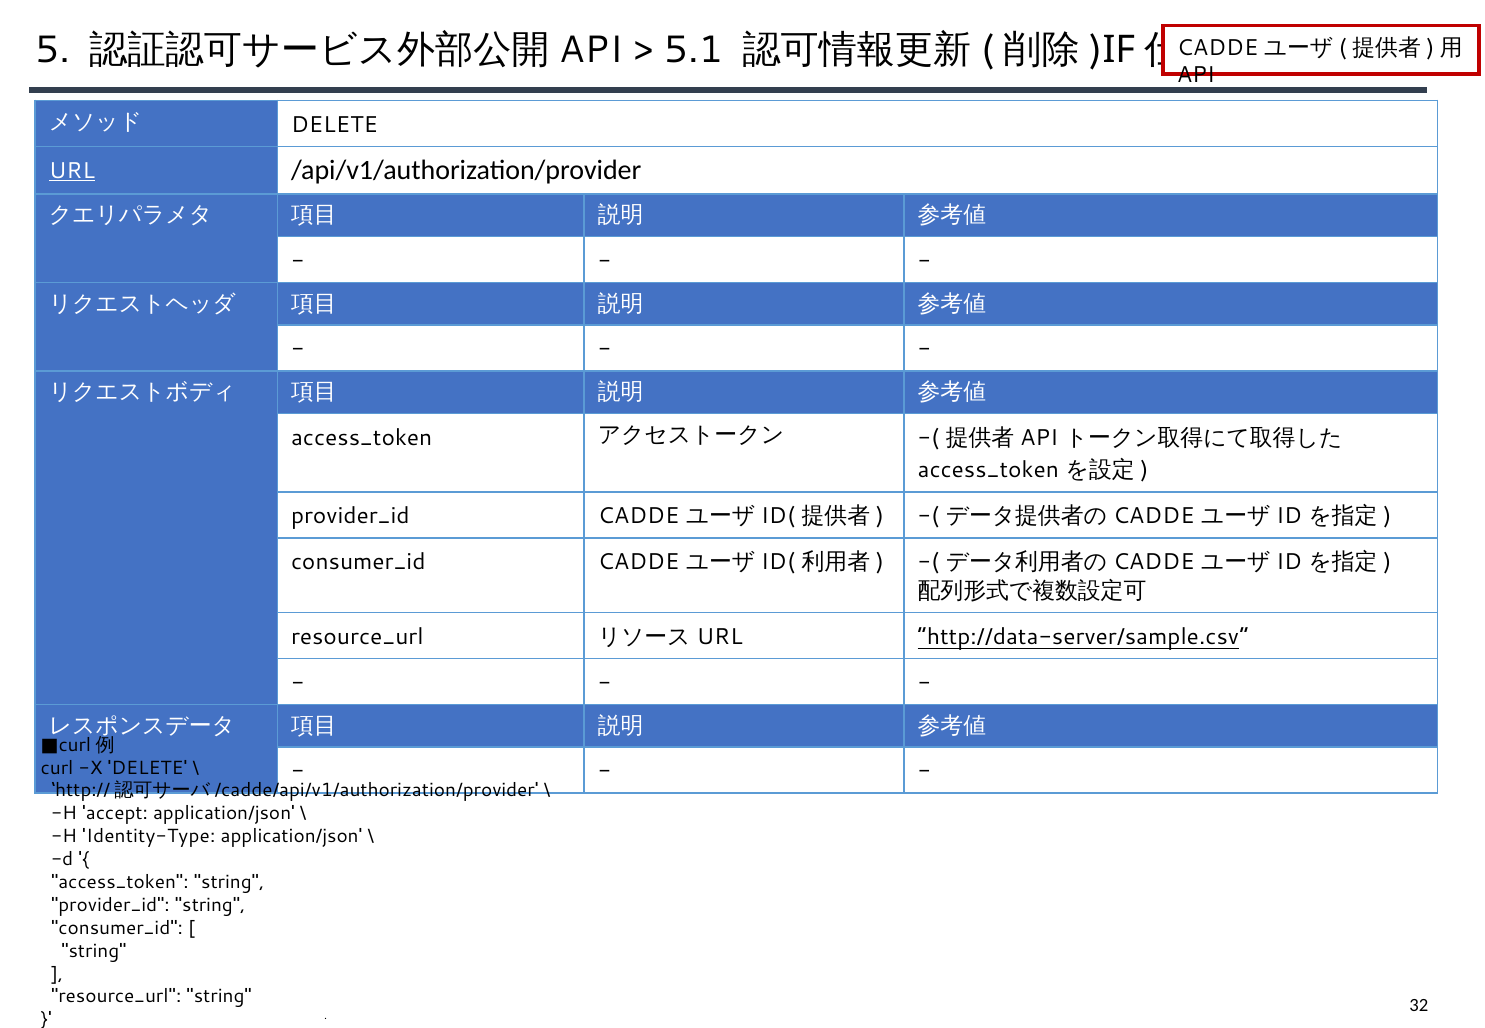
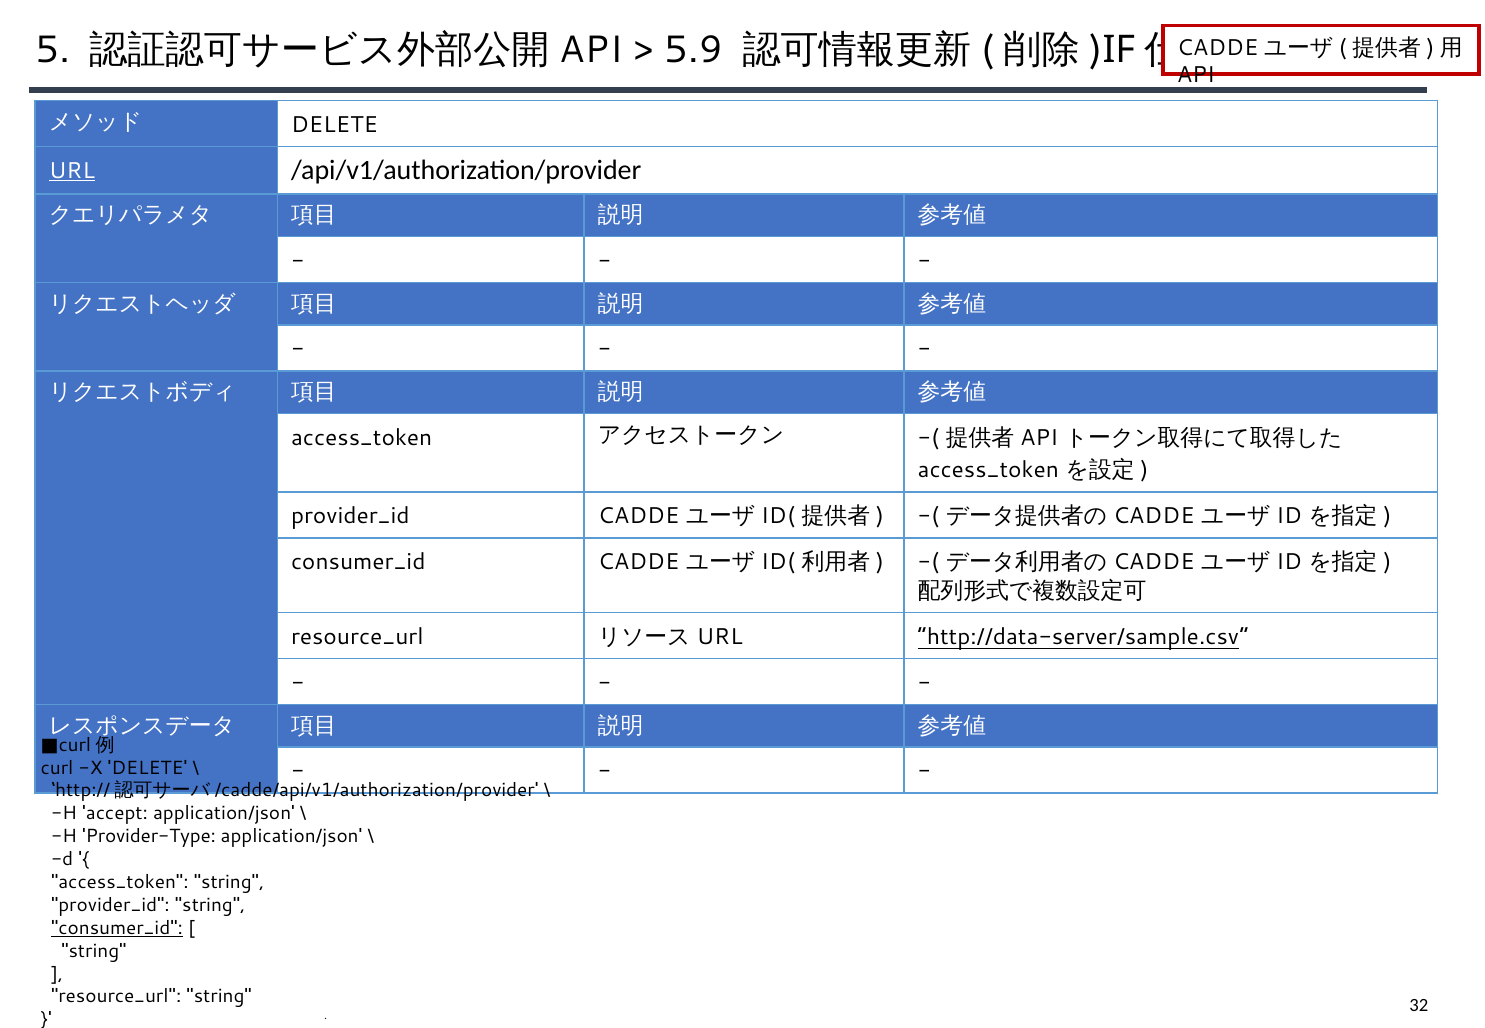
5.1: 5.1 -> 5.9 (693, 50)
Identity-Type: Identity-Type -> Provider-Type (149, 837)
consumer_id underline: none -> present (117, 928)
